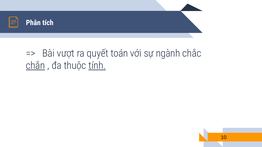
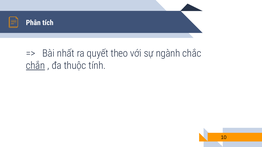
vượt: vượt -> nhất (66, 54)
toán: toán -> theo (119, 54)
tính underline: present -> none (97, 66)
